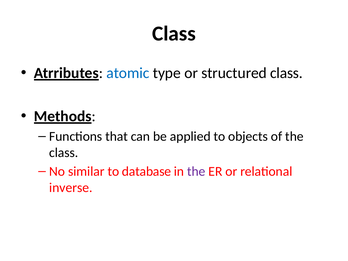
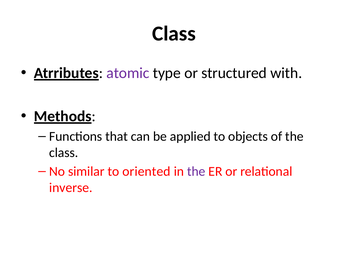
atomic colour: blue -> purple (128, 73)
structured class: class -> with (286, 73)
database: database -> oriented (146, 172)
